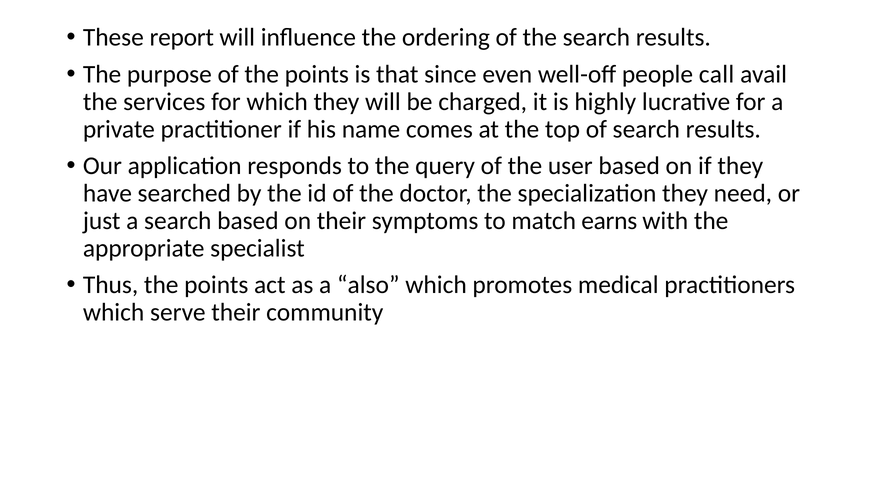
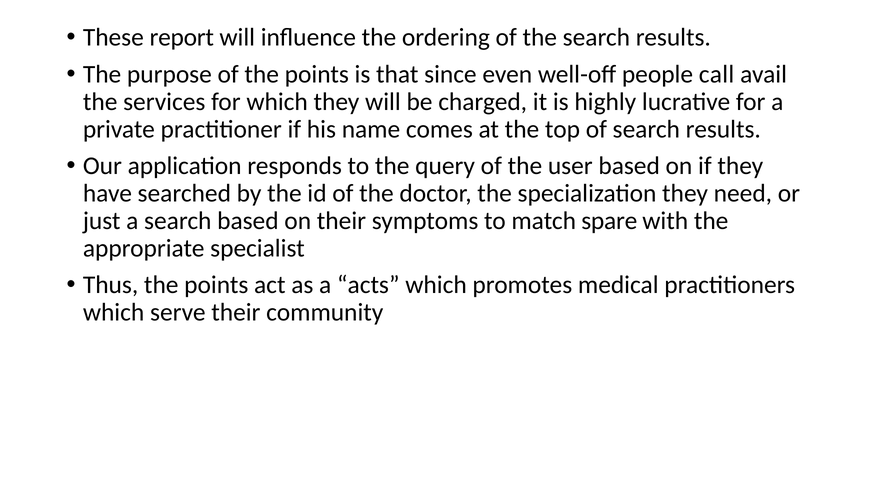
earns: earns -> spare (609, 221)
also: also -> acts (368, 285)
